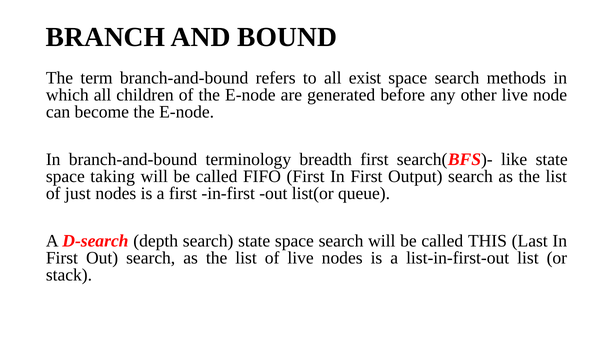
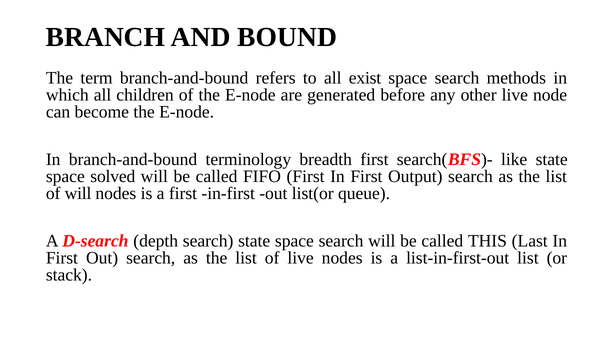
taking: taking -> solved (113, 177)
of just: just -> will (78, 194)
